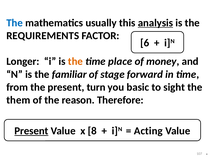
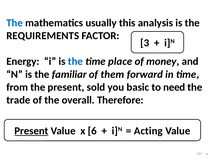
analysis underline: present -> none (155, 23)
6: 6 -> 3 (145, 43)
Longer: Longer -> Energy (23, 62)
the colour: orange -> blue (75, 62)
stage: stage -> them (112, 74)
turn: turn -> sold (96, 87)
sight: sight -> need (174, 87)
them: them -> trade (18, 100)
reason: reason -> overall (78, 100)
8: 8 -> 6 (92, 131)
